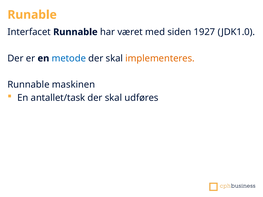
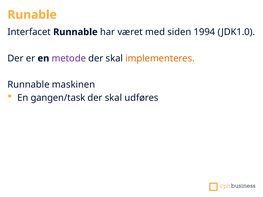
1927: 1927 -> 1994 (204, 32)
metode colour: blue -> purple (69, 58)
antallet/task: antallet/task -> gangen/task (58, 98)
